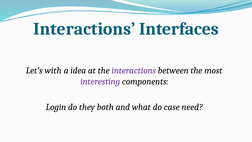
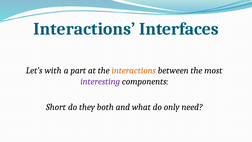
idea: idea -> part (78, 70)
interactions colour: purple -> orange (134, 70)
Login: Login -> Short (56, 107)
case: case -> only (172, 107)
